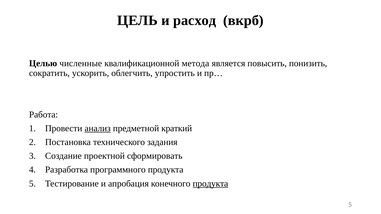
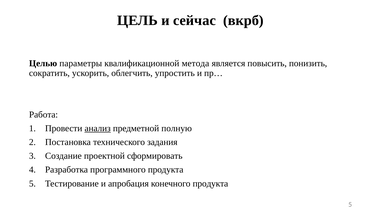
расход: расход -> сейчас (195, 20)
численные: численные -> параметры (81, 63)
краткий: краткий -> полную (177, 128)
продукта underline: present -> none (210, 184)
